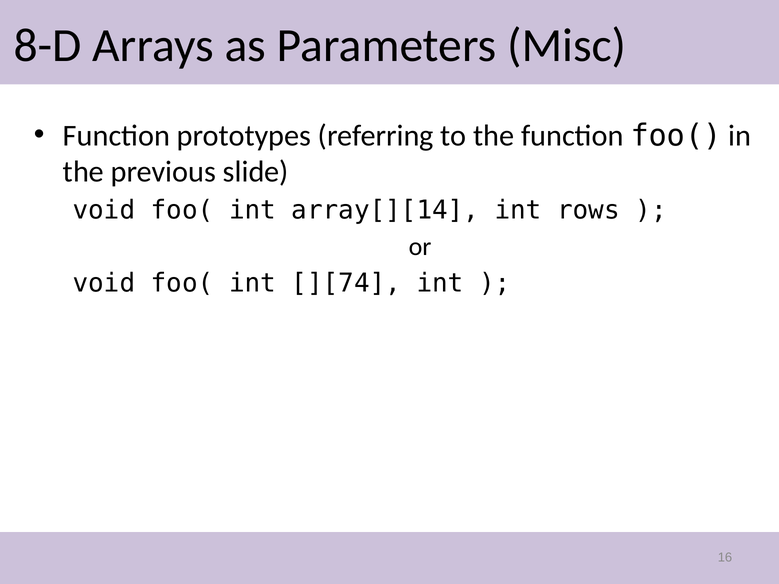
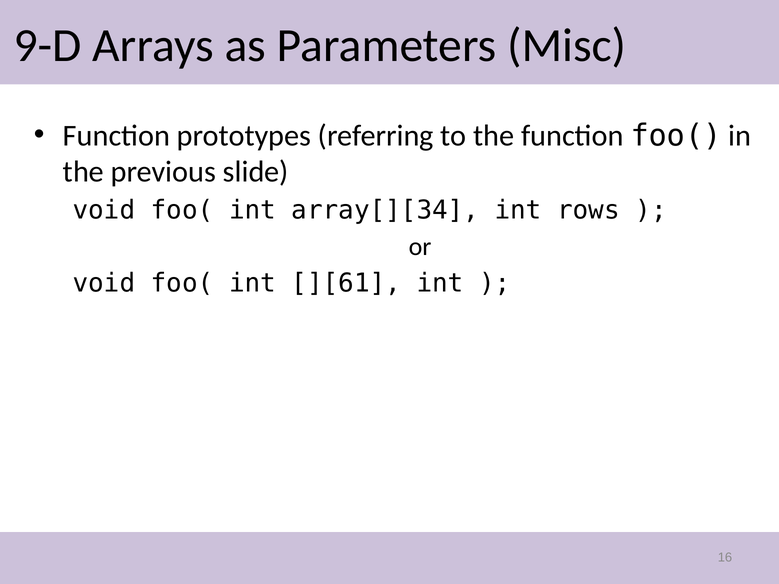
8-D: 8-D -> 9-D (48, 46)
array[][14: array[][14 -> array[][34 (385, 210)
][74: ][74 -> ][61 (346, 283)
